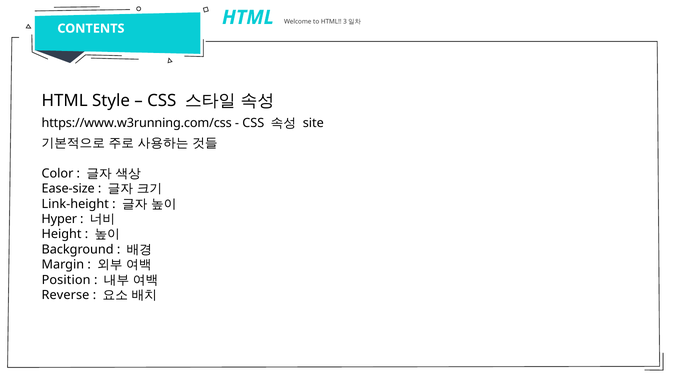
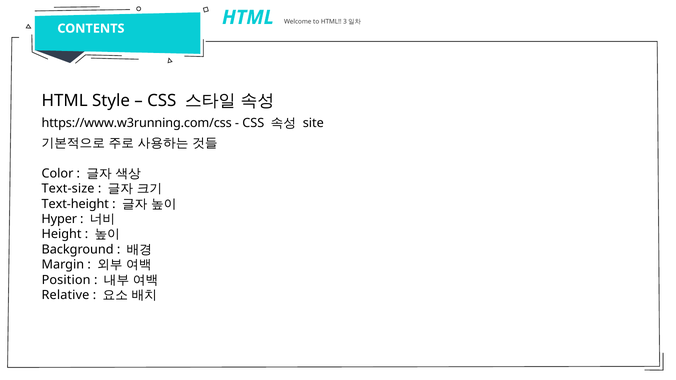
Ease-size: Ease-size -> Text-size (68, 189)
Link-height: Link-height -> Text-height (75, 204)
Reverse: Reverse -> Relative (65, 295)
